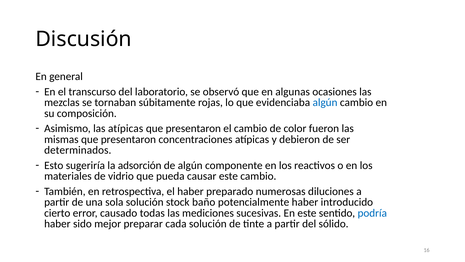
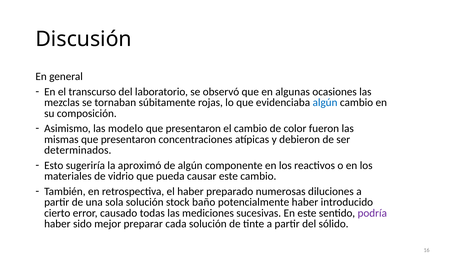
las atípicas: atípicas -> modelo (126, 128)
adsorción: adsorción -> aproximó (140, 165)
podría colour: blue -> purple (372, 213)
